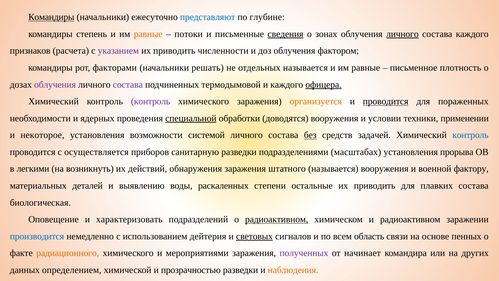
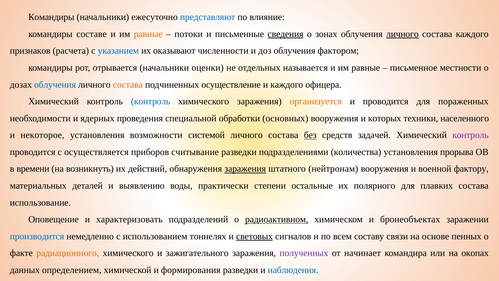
Командиры underline: present -> none (51, 17)
глубине: глубине -> влияние (267, 17)
степень: степень -> составе (92, 34)
указанием colour: purple -> blue (118, 51)
приводить: приводить -> оказывают (174, 51)
факторами: факторами -> отрывается (115, 68)
решать: решать -> оценки (208, 68)
плотность: плотность -> местности (461, 68)
облучения colour: purple -> blue (55, 85)
состава colour: purple -> orange (128, 85)
термодымовой: термодымовой -> осуществление (231, 85)
офицера underline: present -> none (323, 85)
контроль colour: purple -> blue (151, 101)
проводится underline: present -> none (386, 101)
специальной underline: present -> none (191, 118)
доводятся: доводятся -> основных (285, 118)
условии: условии -> которых (385, 118)
применении: применении -> населенного (465, 118)
контроль colour: blue -> purple (470, 135)
санитарную: санитарную -> считывание (195, 152)
масштабах: масштабах -> количества (356, 152)
легкими: легкими -> времени (33, 169)
заражения underline: none -> present (245, 169)
штатного называется: называется -> нейтронам (333, 169)
раскаленных: раскаленных -> практически (223, 186)
приводить: приводить -> полярного (375, 186)
биологическая: биологическая -> использование (40, 202)
и радиоактивном: радиоактивном -> бронеобъектах (410, 219)
дейтерия: дейтерия -> тоннелях (208, 236)
область: область -> составу (369, 236)
мероприятиями: мероприятиями -> зажигательного (197, 253)
других: других -> окопах (475, 253)
прозрачностью: прозрачностью -> формирования (191, 270)
наблюдения colour: orange -> blue (293, 270)
